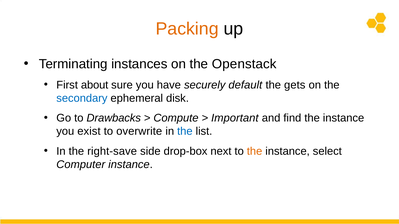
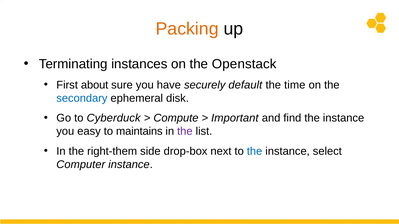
gets: gets -> time (295, 85)
Drawbacks: Drawbacks -> Cyberduck (114, 118)
exist: exist -> easy (89, 132)
overwrite: overwrite -> maintains (139, 132)
the colour: blue -> purple (185, 132)
right-save: right-save -> right-them (112, 151)
the colour: orange -> blue (255, 151)
